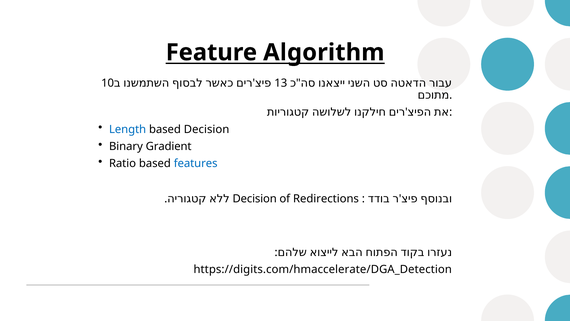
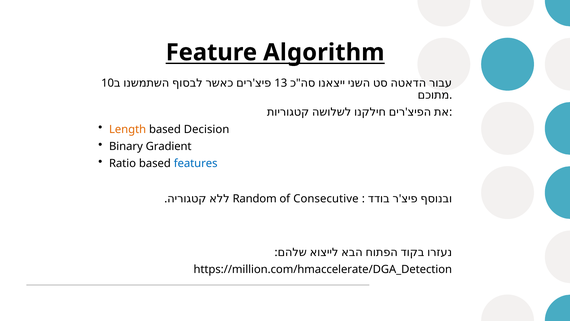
Length colour: blue -> orange (128, 129)
Decision: Decision -> Random (255, 198)
Redirections: Redirections -> Consecutive (326, 198)
https://digits.com/hmaccelerate/DGA_Detection: https://digits.com/hmaccelerate/DGA_Detection -> https://million.com/hmaccelerate/DGA_Detection (323, 269)
